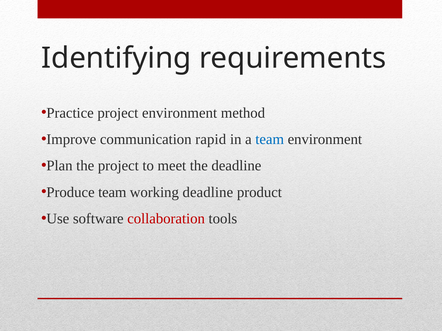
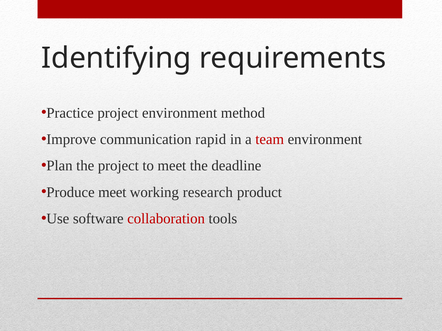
team colour: blue -> red (270, 140)
Produce team: team -> meet (112, 193)
working deadline: deadline -> research (208, 193)
